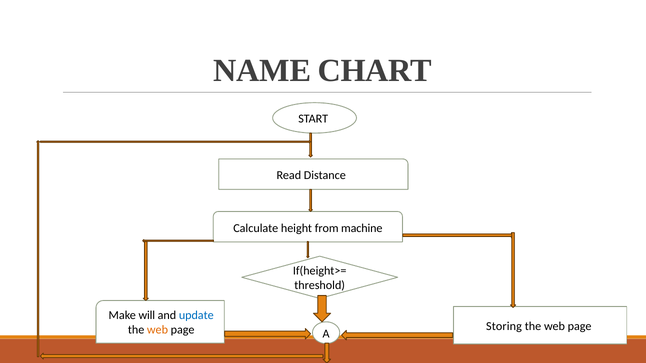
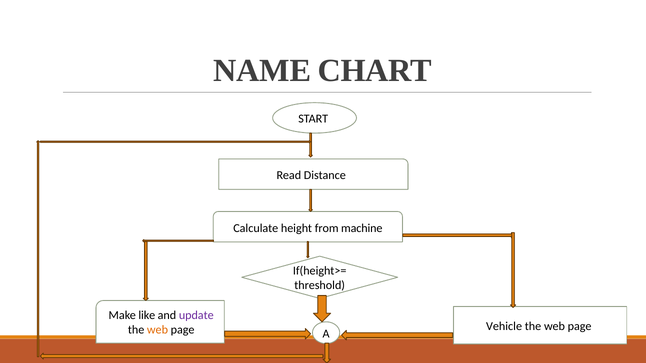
will: will -> like (147, 316)
update colour: blue -> purple (196, 316)
Storing: Storing -> Vehicle (504, 326)
